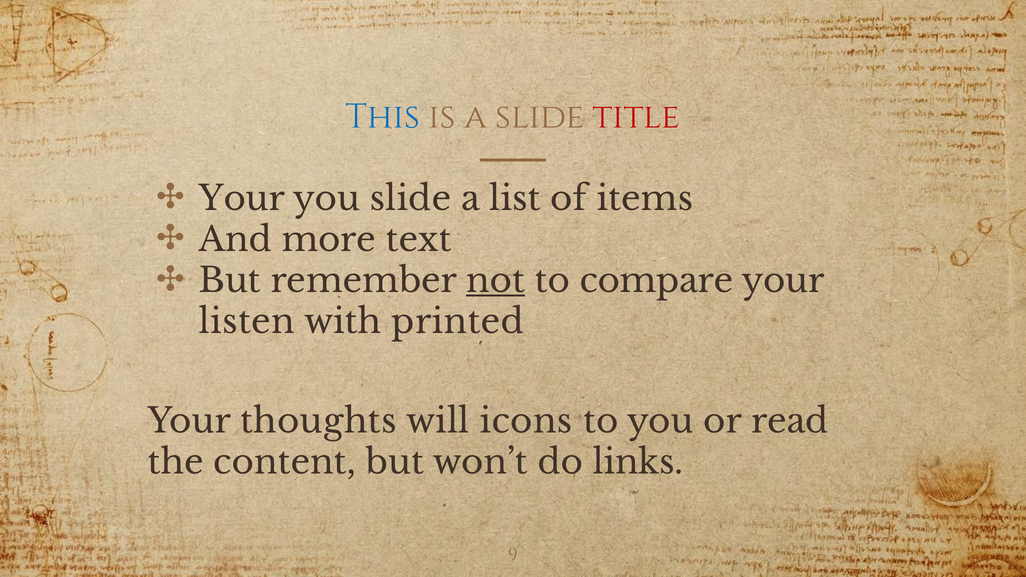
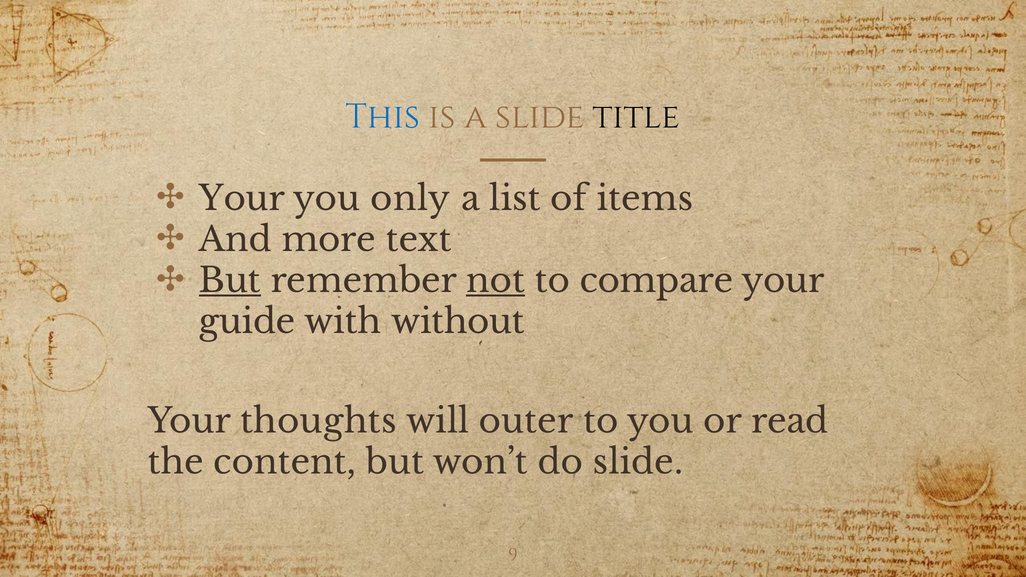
title colour: red -> black (636, 117)
you slide: slide -> only (410, 199)
But underline: none -> present (230, 281)
listen: listen -> guide (247, 322)
printed: printed -> without (458, 322)
icons: icons -> outer (526, 421)
do links: links -> slide (638, 462)
